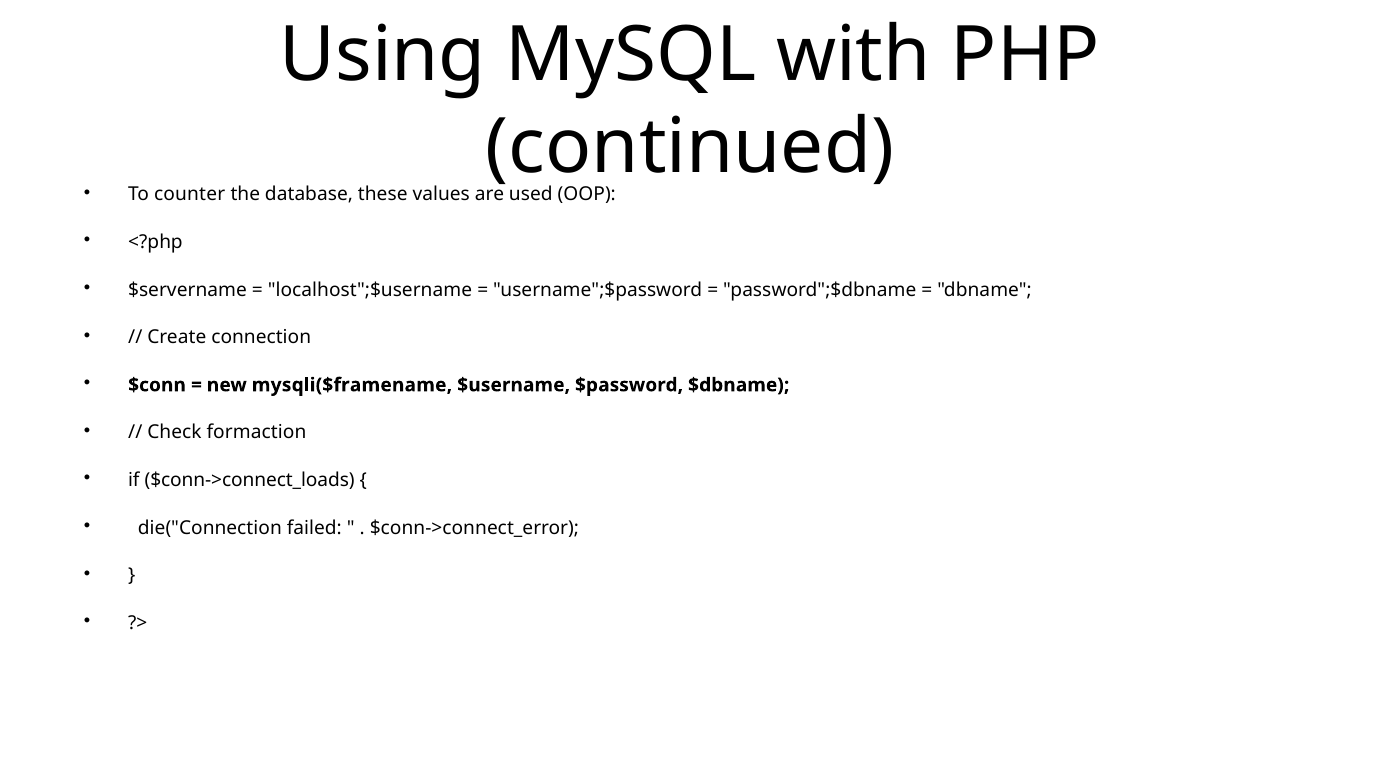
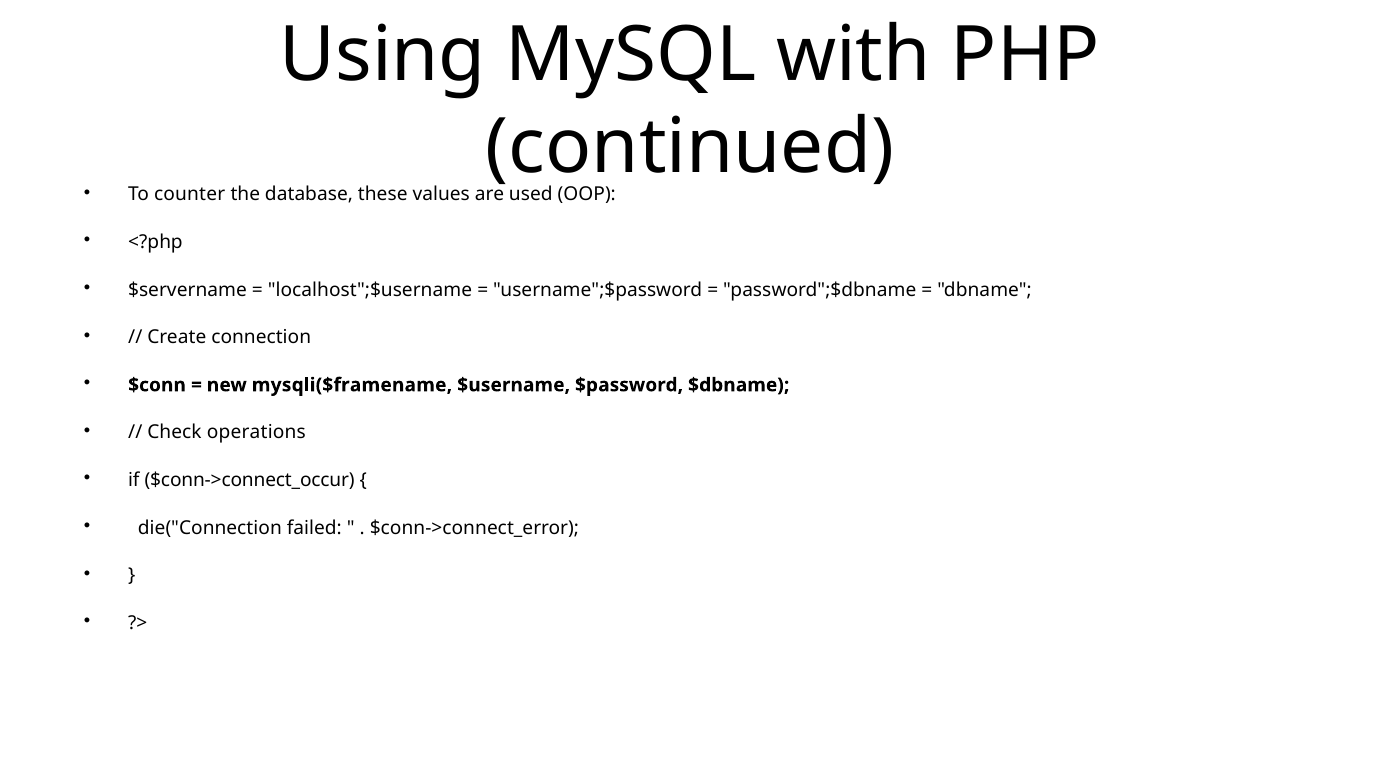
formaction: formaction -> operations (256, 433)
$conn->connect_loads: $conn->connect_loads -> $conn->connect_occur (250, 480)
